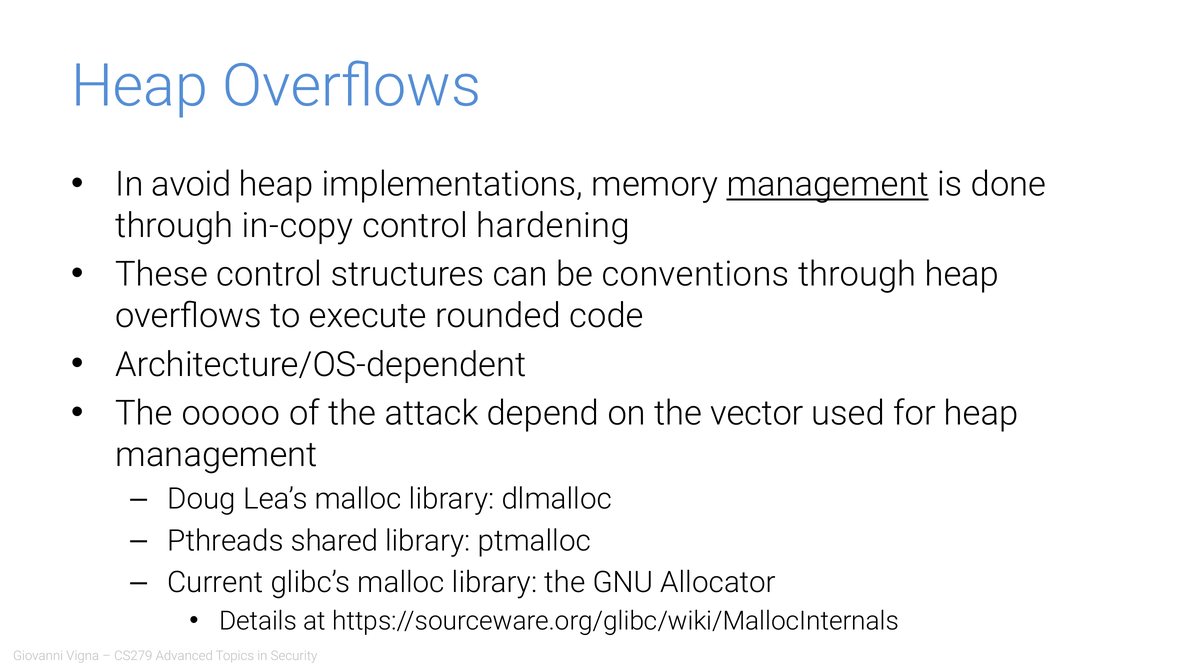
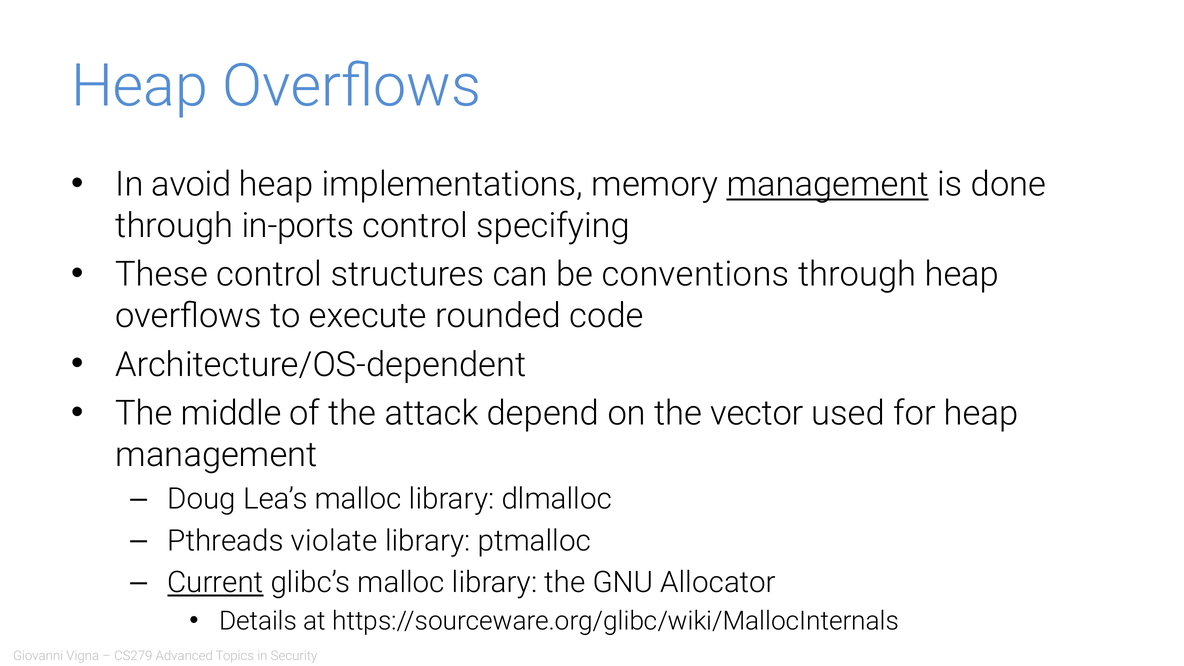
in-copy: in-copy -> in-ports (298, 226)
hardening: hardening -> specifying (553, 226)
ooooo: ooooo -> middle (231, 413)
shared: shared -> violate (334, 541)
Current underline: none -> present (215, 583)
